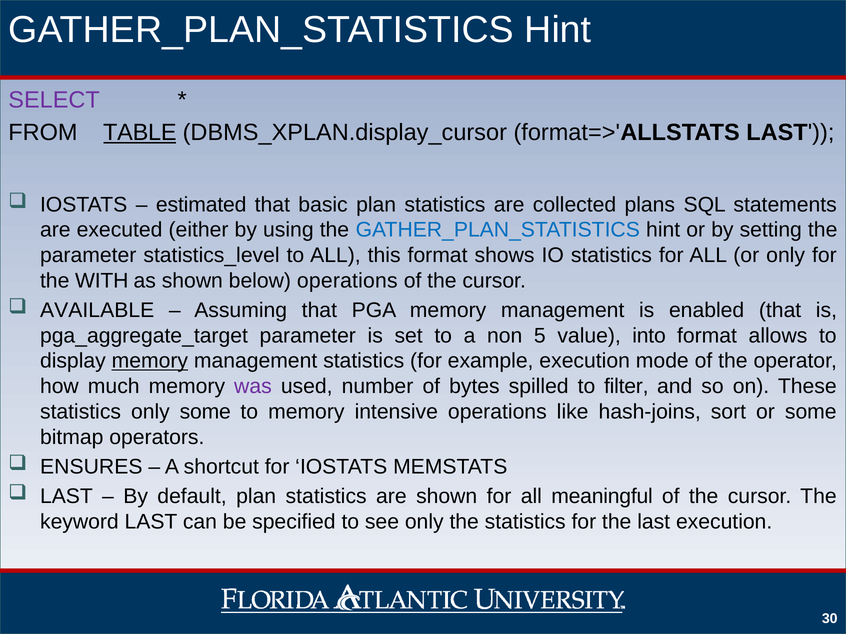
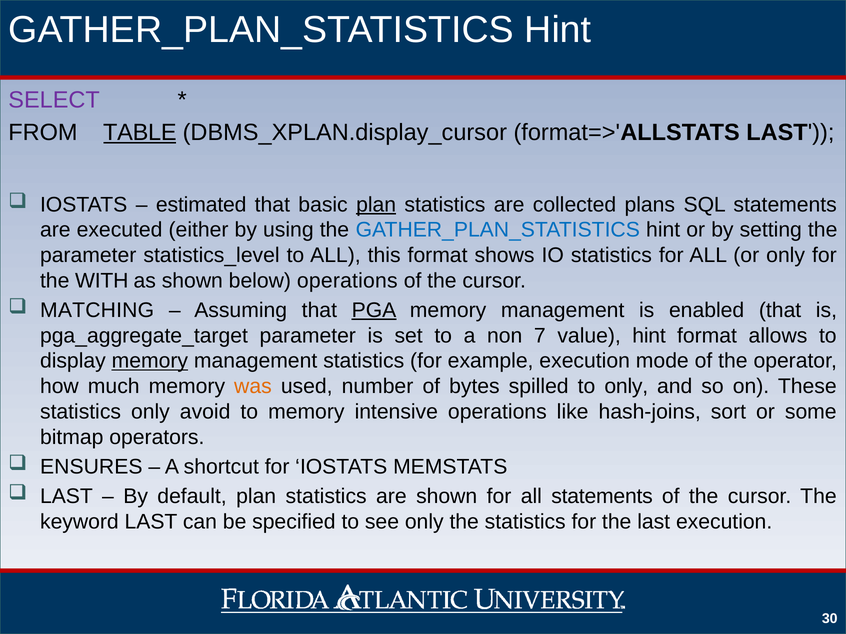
plan underline: none -> present (376, 205)
AVAILABLE: AVAILABLE -> MATCHING (97, 311)
PGA underline: none -> present (374, 311)
5: 5 -> 7 (540, 336)
value into: into -> hint (649, 336)
was colour: purple -> orange (253, 387)
to filter: filter -> only (626, 387)
only some: some -> avoid (205, 412)
all meaningful: meaningful -> statements (602, 497)
